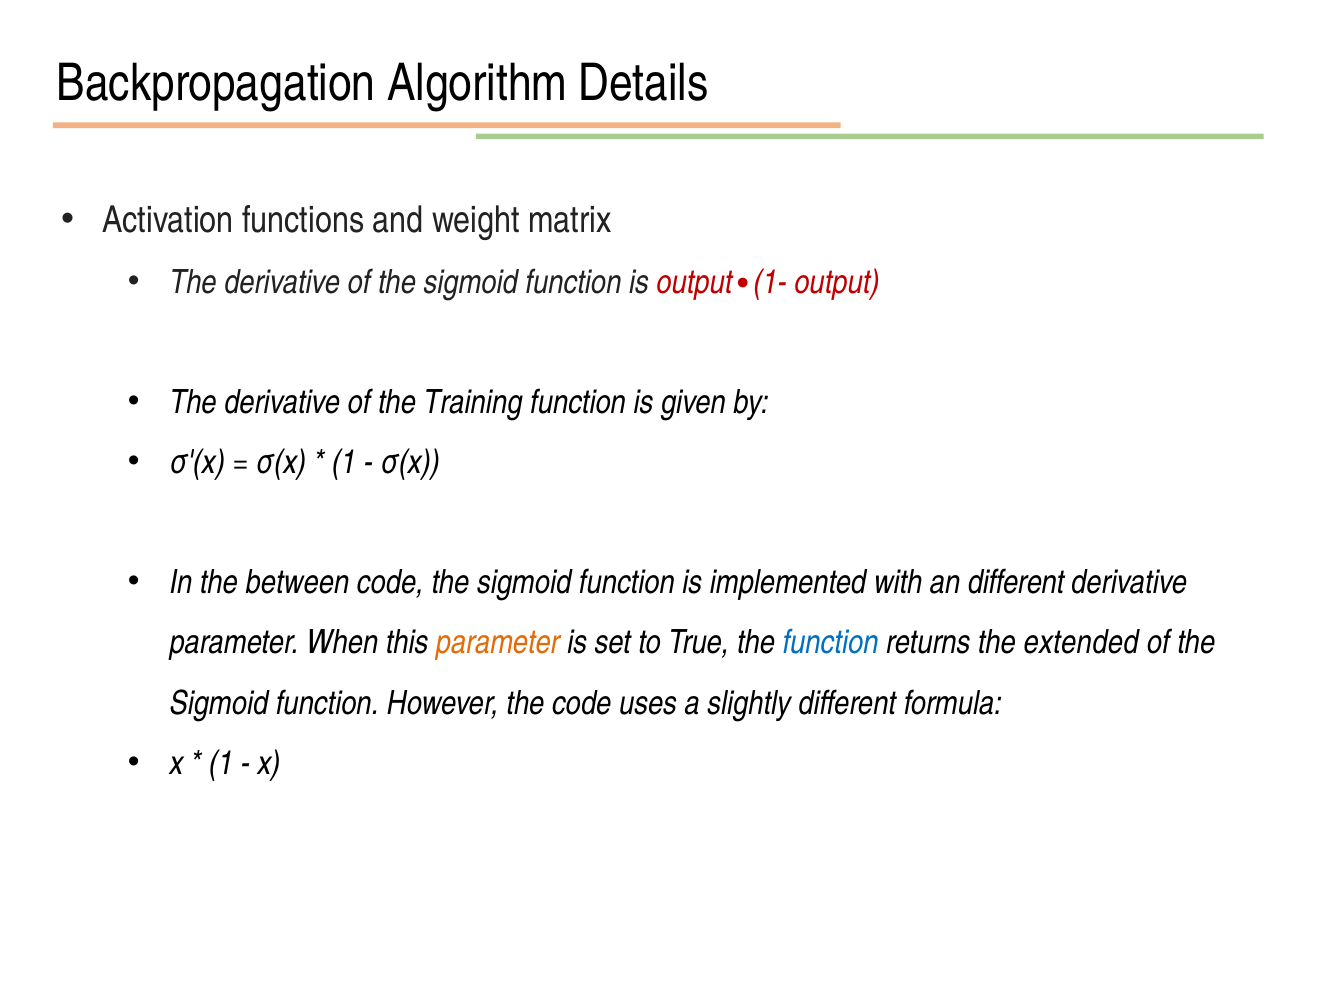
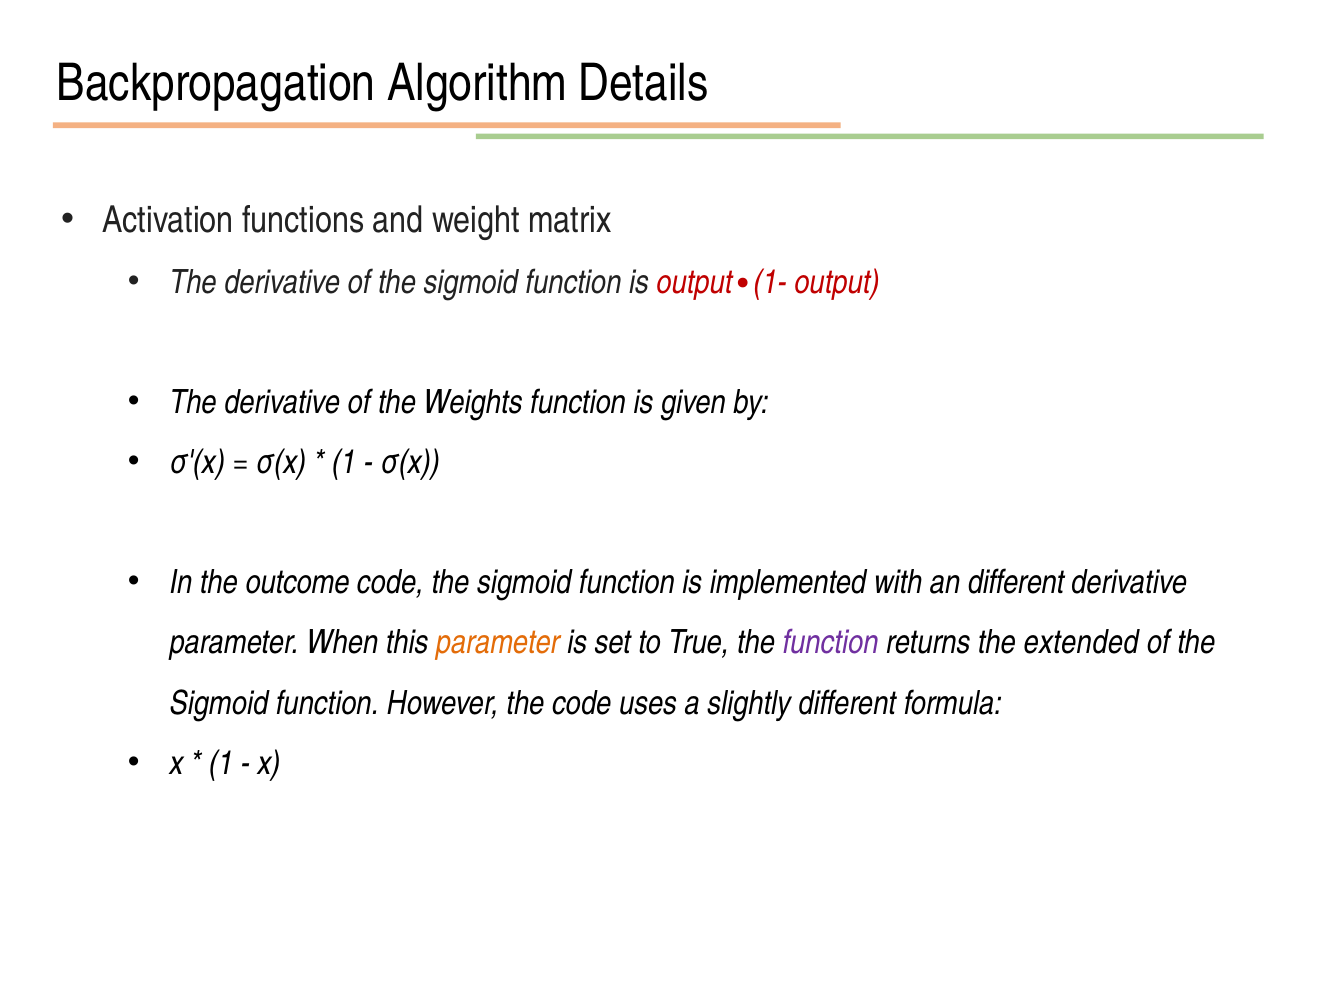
Training: Training -> Weights (473, 402)
between: between -> outcome (298, 583)
function colour: blue -> purple (831, 643)
